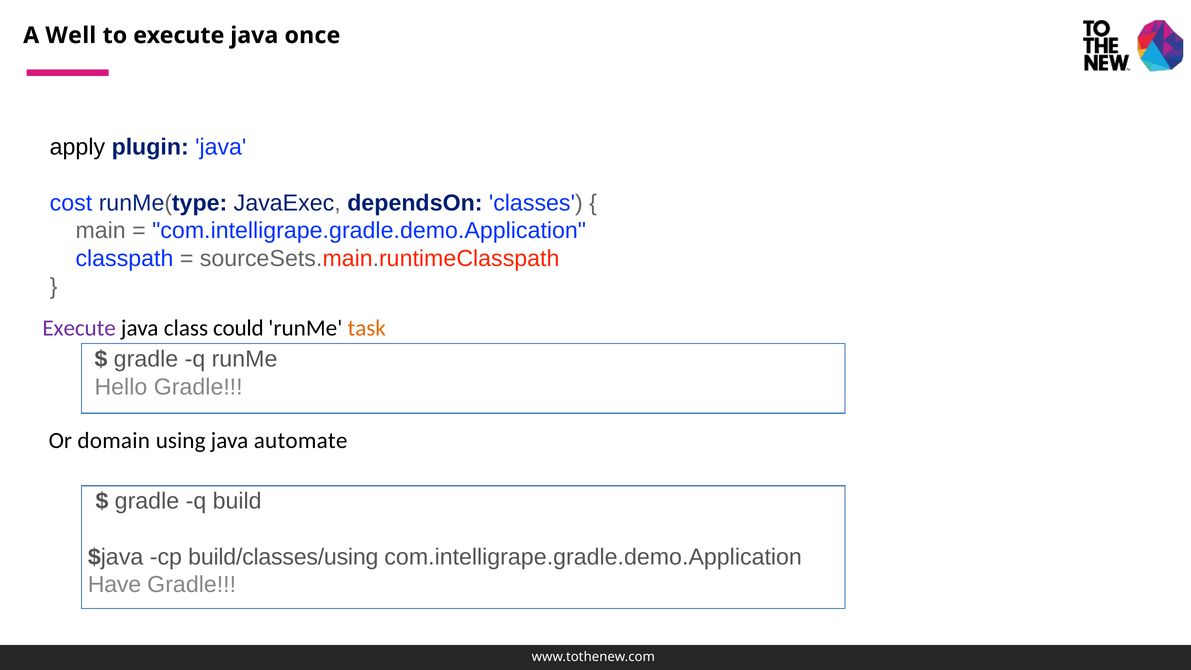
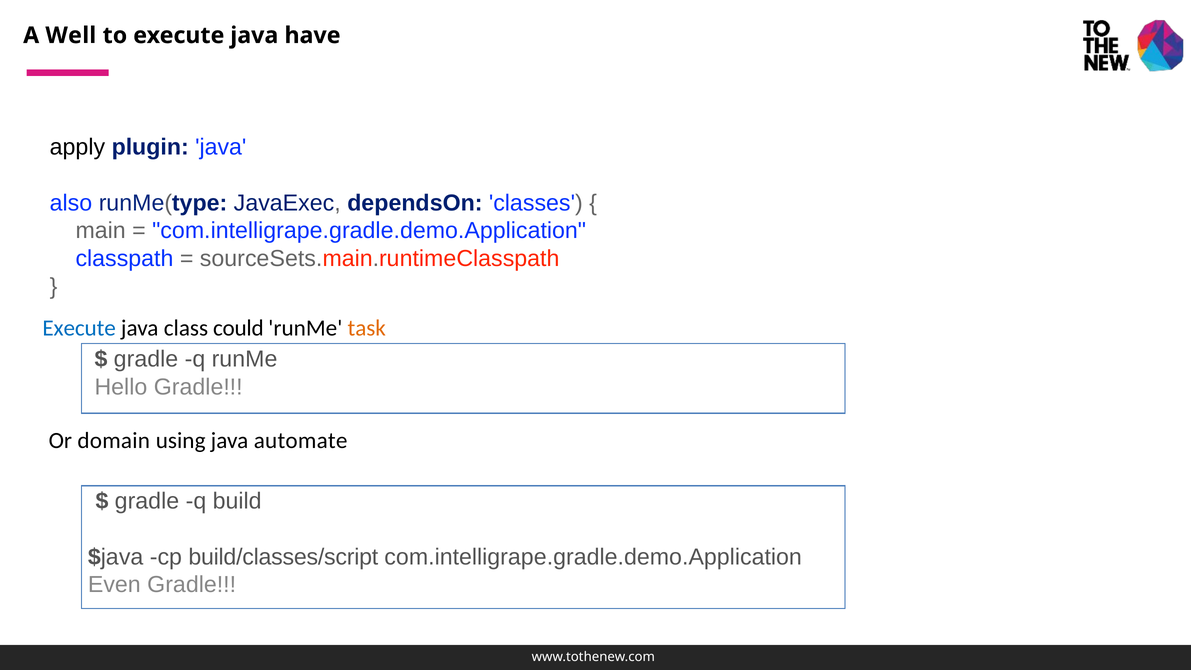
once: once -> have (313, 35)
cost: cost -> also (71, 203)
Execute colour: purple -> blue (79, 328)
build/classes/using: build/classes/using -> build/classes/script (283, 557)
Have: Have -> Even (114, 585)
